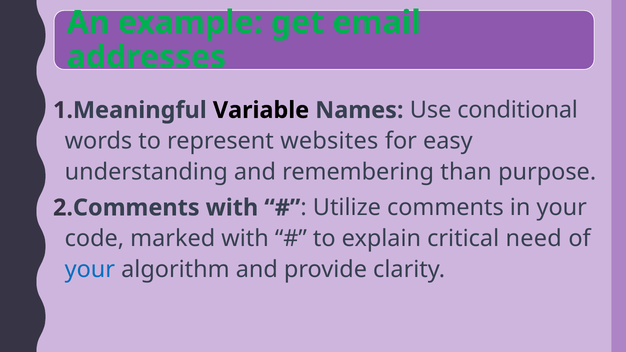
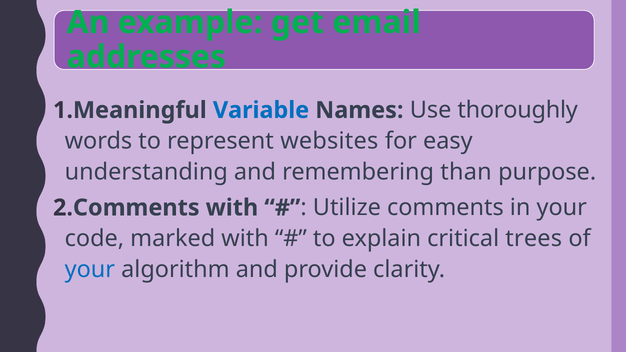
Variable colour: black -> blue (261, 110)
conditional: conditional -> thoroughly (518, 110)
need: need -> trees (534, 239)
